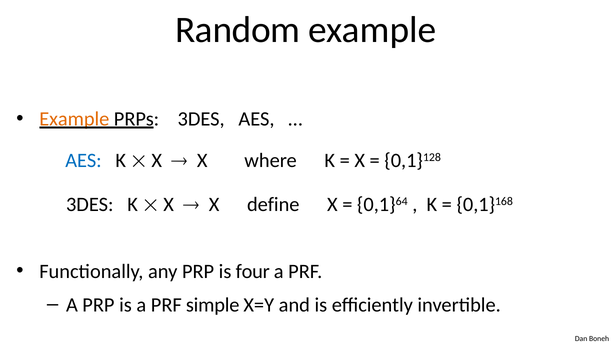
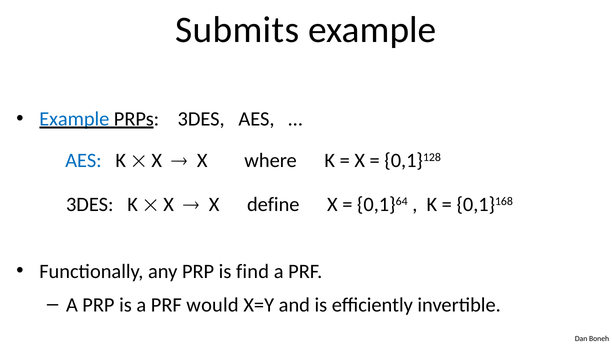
Random: Random -> Submits (237, 30)
Example colour: orange -> blue (74, 119)
four: four -> find (253, 272)
simple: simple -> would (212, 305)
